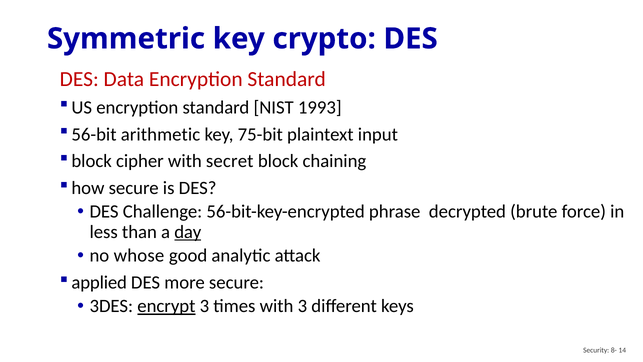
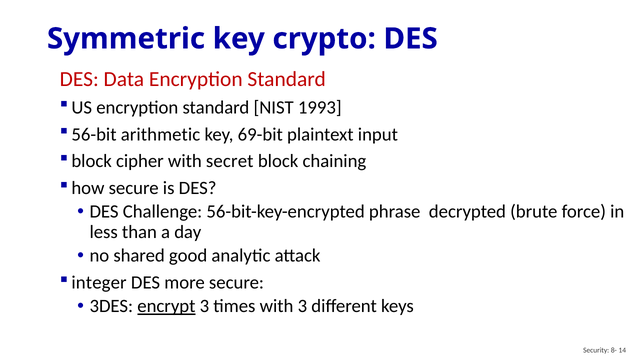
75-bit: 75-bit -> 69-bit (260, 134)
day underline: present -> none (188, 232)
whose: whose -> shared (139, 255)
applied: applied -> integer (99, 282)
